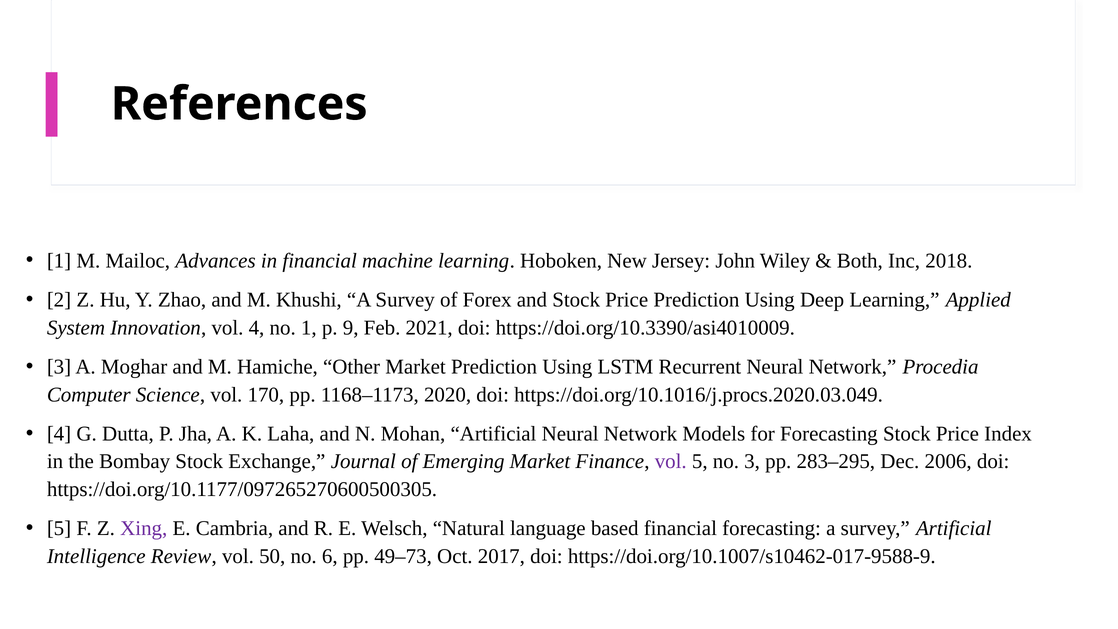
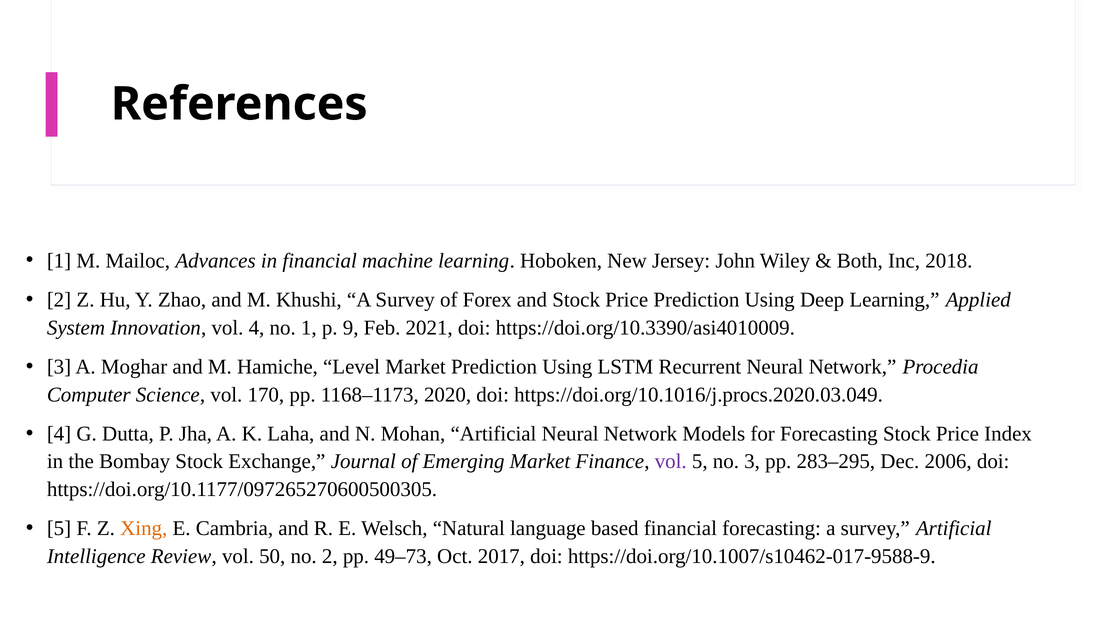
Other: Other -> Level (352, 367)
Xing colour: purple -> orange (144, 528)
no 6: 6 -> 2 (330, 556)
